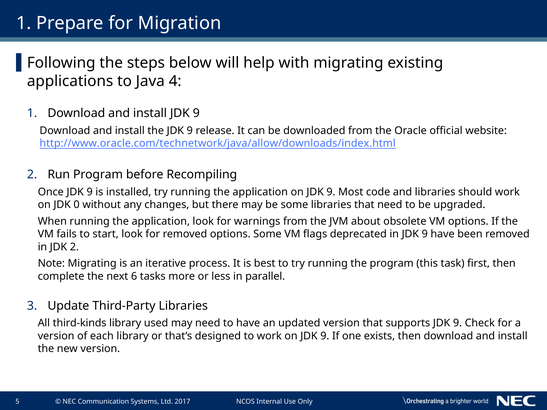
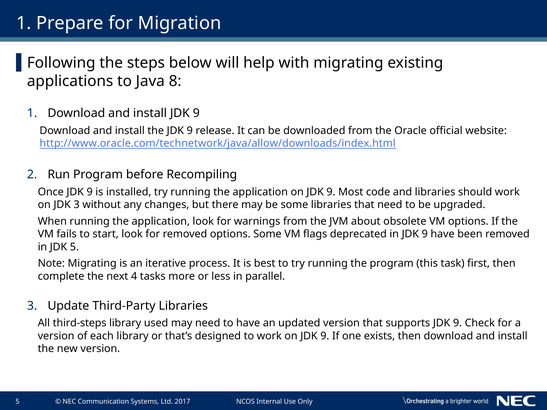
4: 4 -> 8 (175, 81)
JDK 0: 0 -> 3 (77, 205)
JDK 2: 2 -> 5 (74, 247)
6: 6 -> 4 (134, 276)
third-kinds: third-kinds -> third-steps (80, 323)
